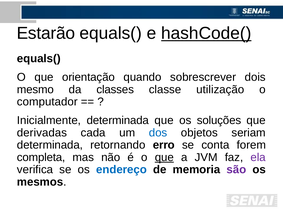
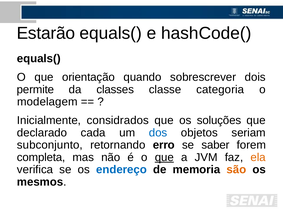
hashCode( underline: present -> none (206, 33)
mesmo: mesmo -> permite (35, 90)
utilização: utilização -> categoria (220, 90)
computador: computador -> modelagem (47, 102)
Inicialmente determinada: determinada -> considrados (118, 121)
derivadas: derivadas -> declarado (42, 133)
determinada: determinada -> subconjunto (50, 145)
conta: conta -> saber (215, 145)
ela colour: purple -> orange (258, 157)
são colour: purple -> orange (236, 170)
